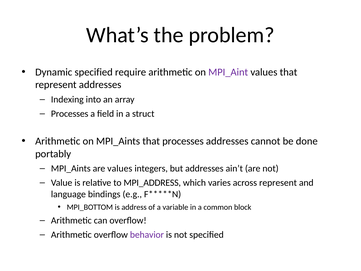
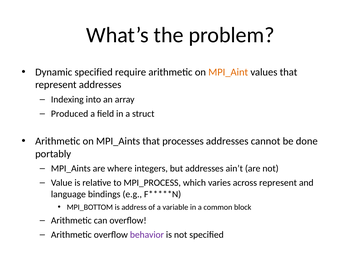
MPI_Aint colour: purple -> orange (228, 72)
Processes: Processes -> Produced (70, 114)
are values: values -> where (120, 168)
MPI_ADDRESS: MPI_ADDRESS -> MPI_PROCESS (152, 183)
